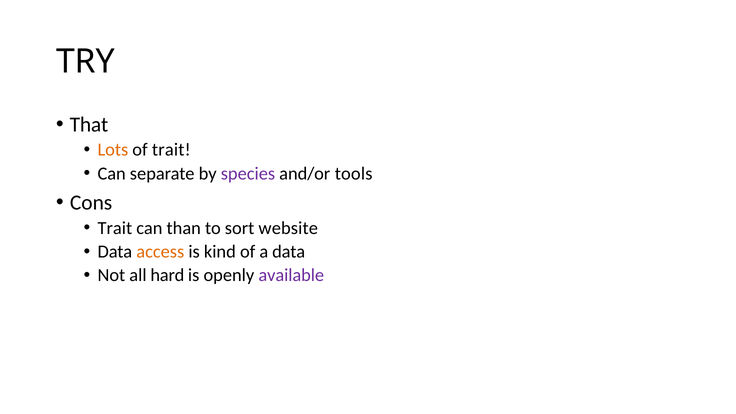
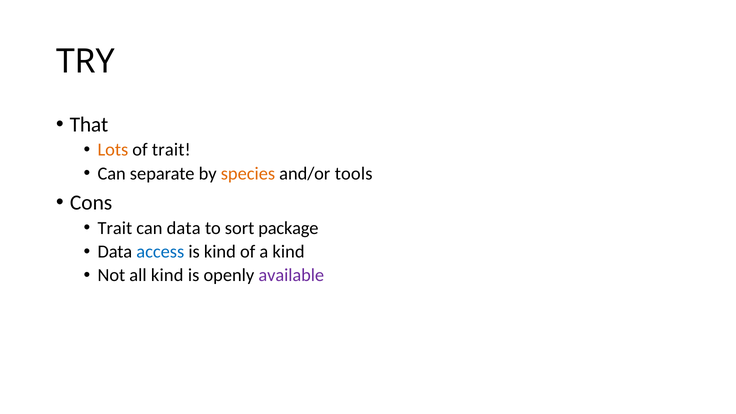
species colour: purple -> orange (248, 173)
can than: than -> data (184, 228)
website: website -> package (288, 228)
access colour: orange -> blue (160, 252)
a data: data -> kind (289, 252)
all hard: hard -> kind (167, 275)
